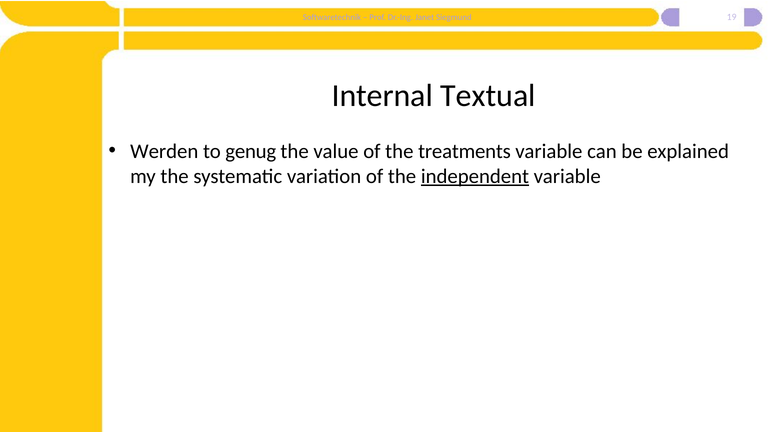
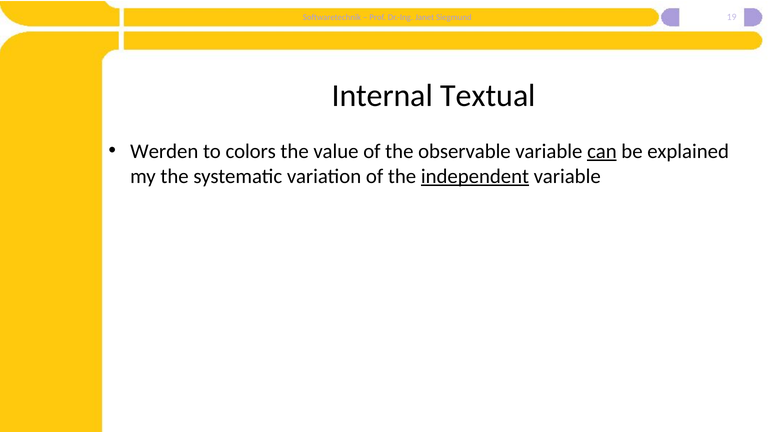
genug: genug -> colors (251, 151)
treatments: treatments -> observable (464, 151)
can underline: none -> present (602, 151)
